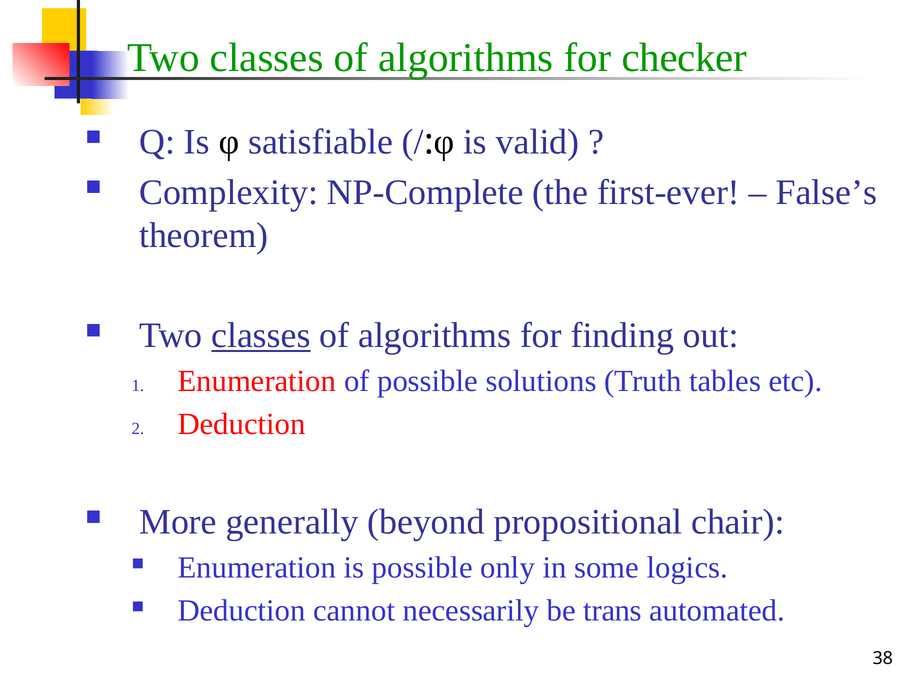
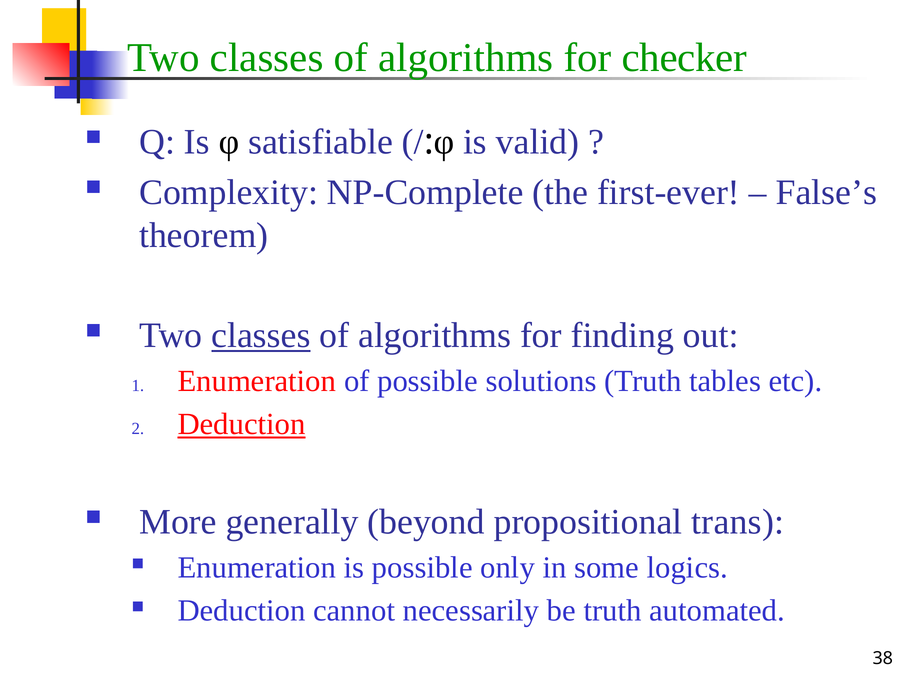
Deduction underline: none -> present (242, 425)
chair: chair -> trans (738, 522)
be trans: trans -> truth (613, 611)
